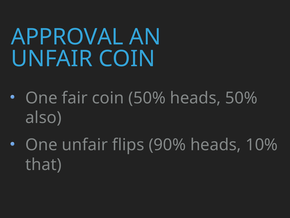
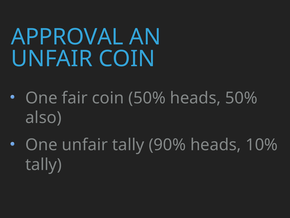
unfair flips: flips -> tally (128, 145)
that: that -> tally (44, 164)
